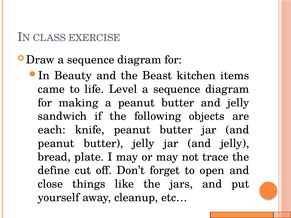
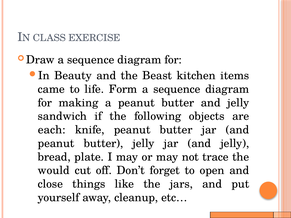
Level: Level -> Form (123, 89)
define: define -> would (54, 171)
